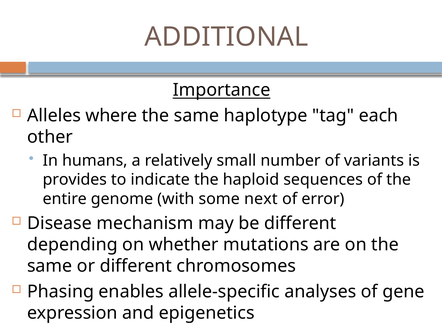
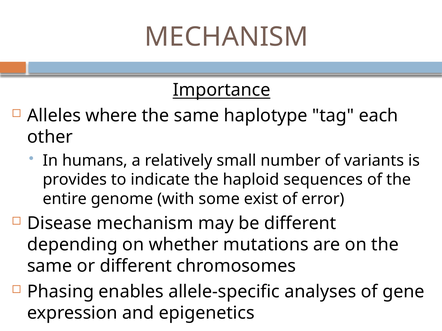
ADDITIONAL: ADDITIONAL -> MECHANISM (227, 37)
next: next -> exist (261, 199)
